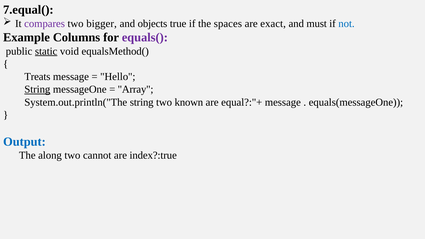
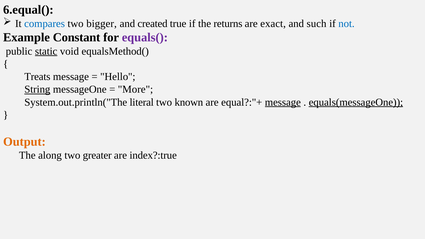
7.equal(: 7.equal( -> 6.equal( (28, 10)
compares colour: purple -> blue (45, 24)
objects: objects -> created (153, 24)
spaces: spaces -> returns (228, 24)
must: must -> such (317, 24)
Columns: Columns -> Constant (77, 37)
Array: Array -> More (135, 89)
System.out.println("The string: string -> literal (142, 102)
message underline: none -> present (283, 102)
equals(messageOne underline: none -> present (356, 102)
Output colour: blue -> orange (24, 142)
cannot: cannot -> greater (97, 155)
